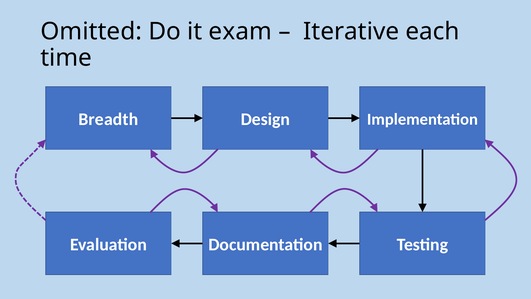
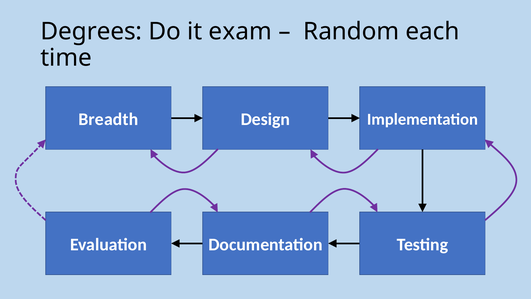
Omitted: Omitted -> Degrees (91, 31)
Iterative: Iterative -> Random (351, 31)
